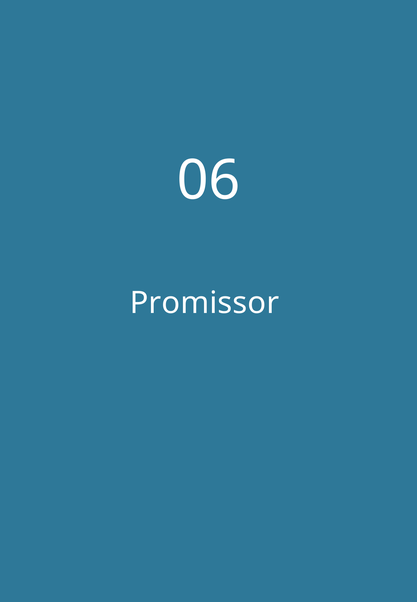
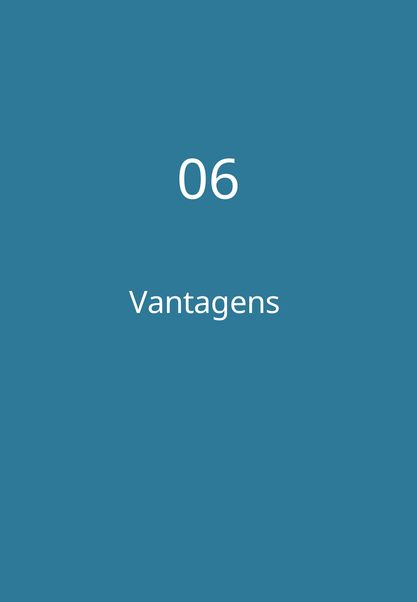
Promissor: Promissor -> Vantagens (205, 303)
